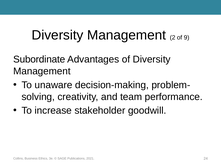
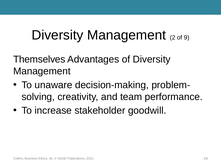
Subordinate: Subordinate -> Themselves (39, 59)
